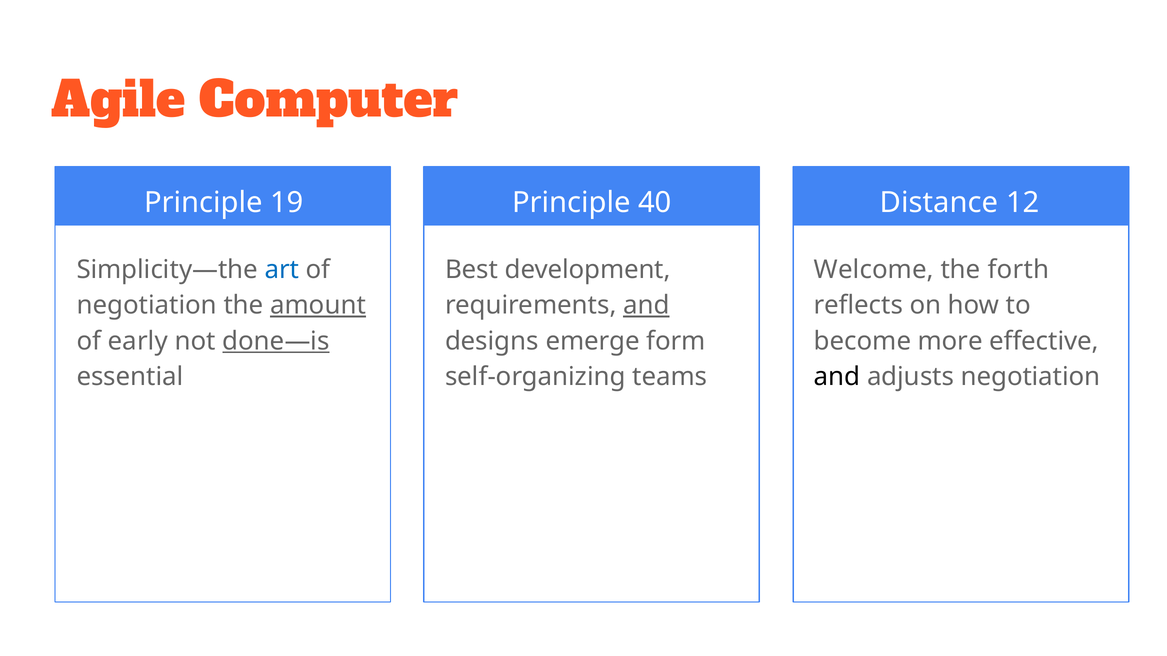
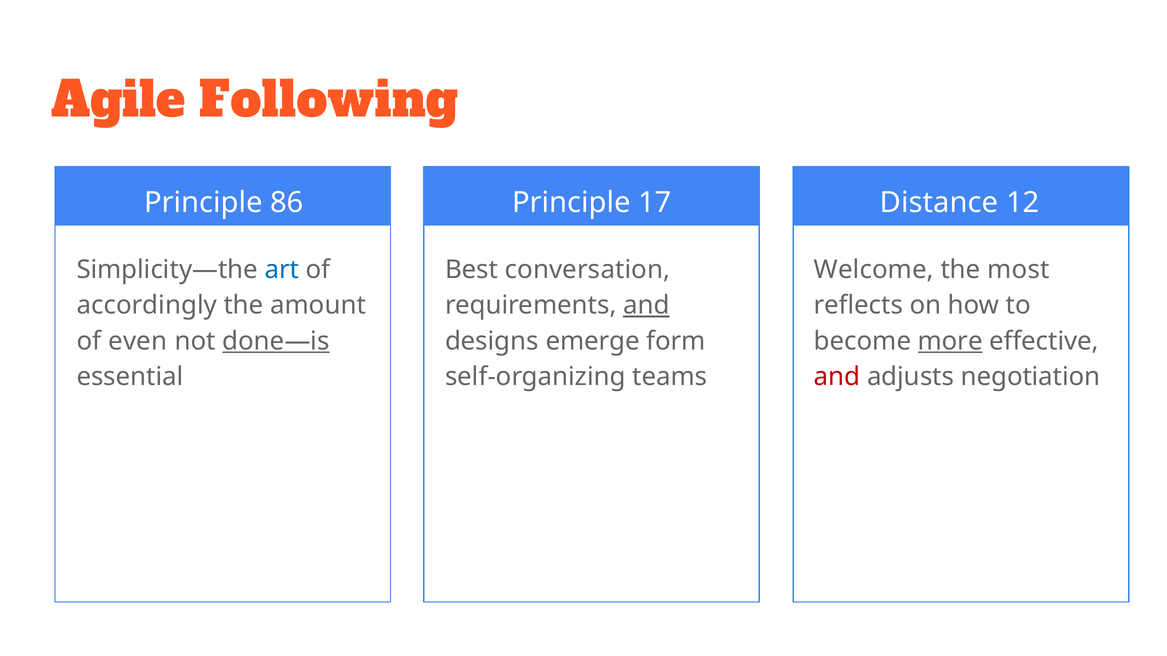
Computer: Computer -> Following (329, 101)
19: 19 -> 86 (287, 203)
40: 40 -> 17 (655, 203)
development: development -> conversation (588, 270)
forth: forth -> most (1018, 270)
negotiation: negotiation -> accordingly (147, 306)
amount underline: present -> none (318, 306)
early: early -> even (138, 341)
more underline: none -> present (950, 341)
and colour: black -> red (837, 377)
